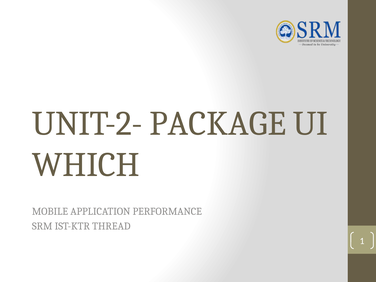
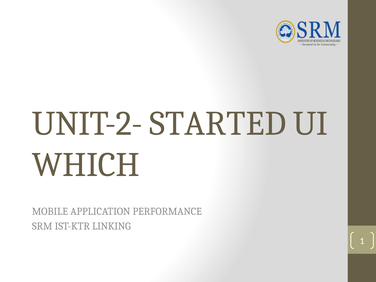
PACKAGE: PACKAGE -> STARTED (218, 123)
THREAD: THREAD -> LINKING (111, 226)
